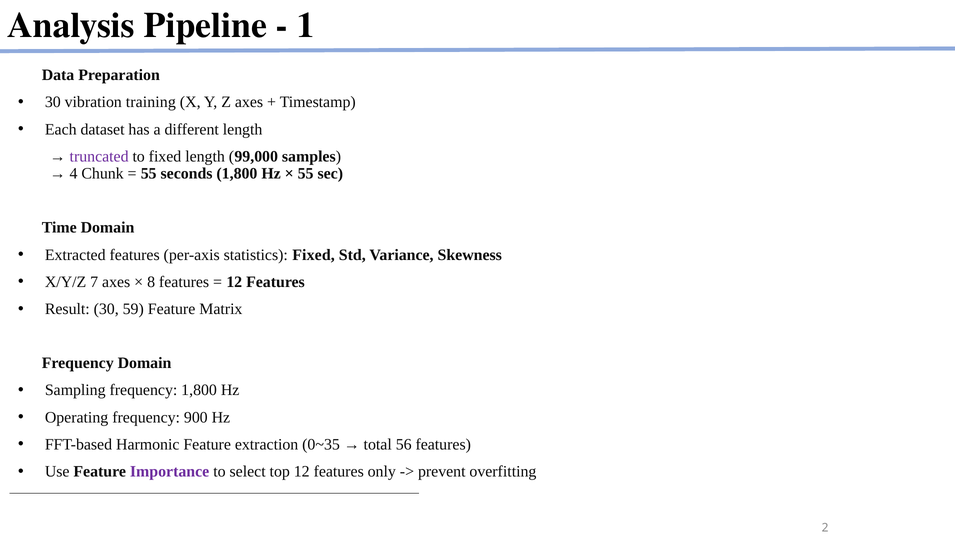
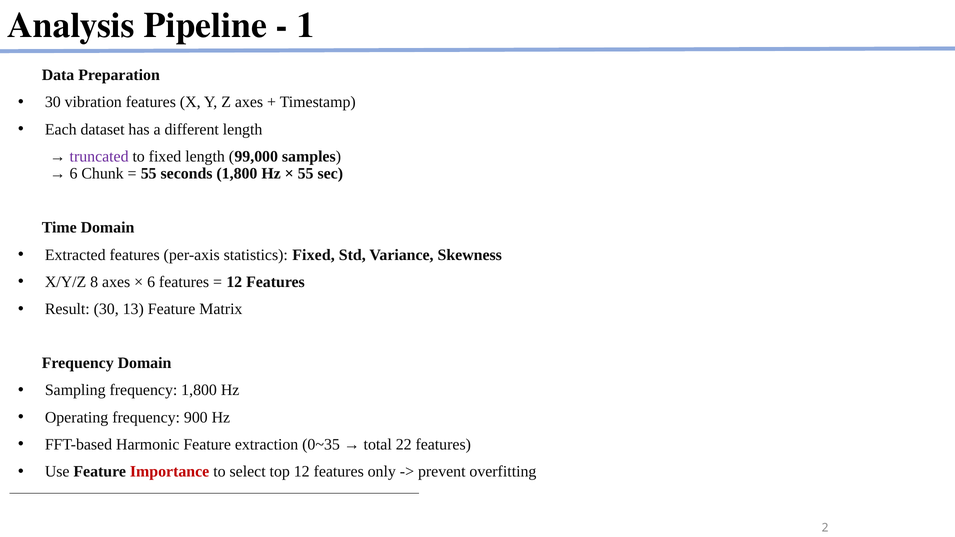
vibration training: training -> features (151, 102)
4: 4 -> 6 (74, 174)
7: 7 -> 8 (94, 282)
8: 8 -> 6 (151, 282)
59: 59 -> 13 (133, 309)
56: 56 -> 22 (404, 445)
Importance colour: purple -> red (170, 472)
